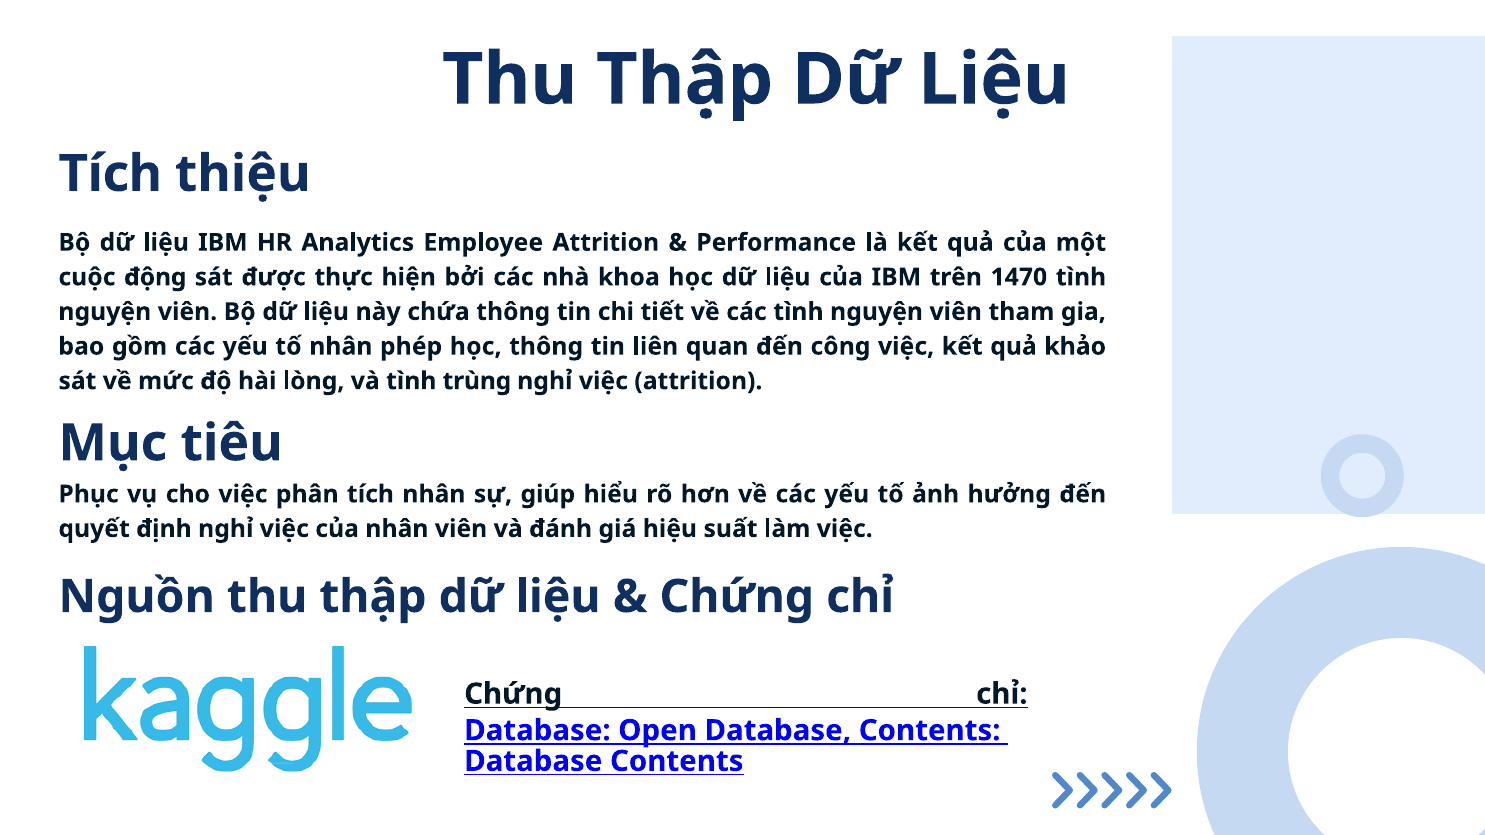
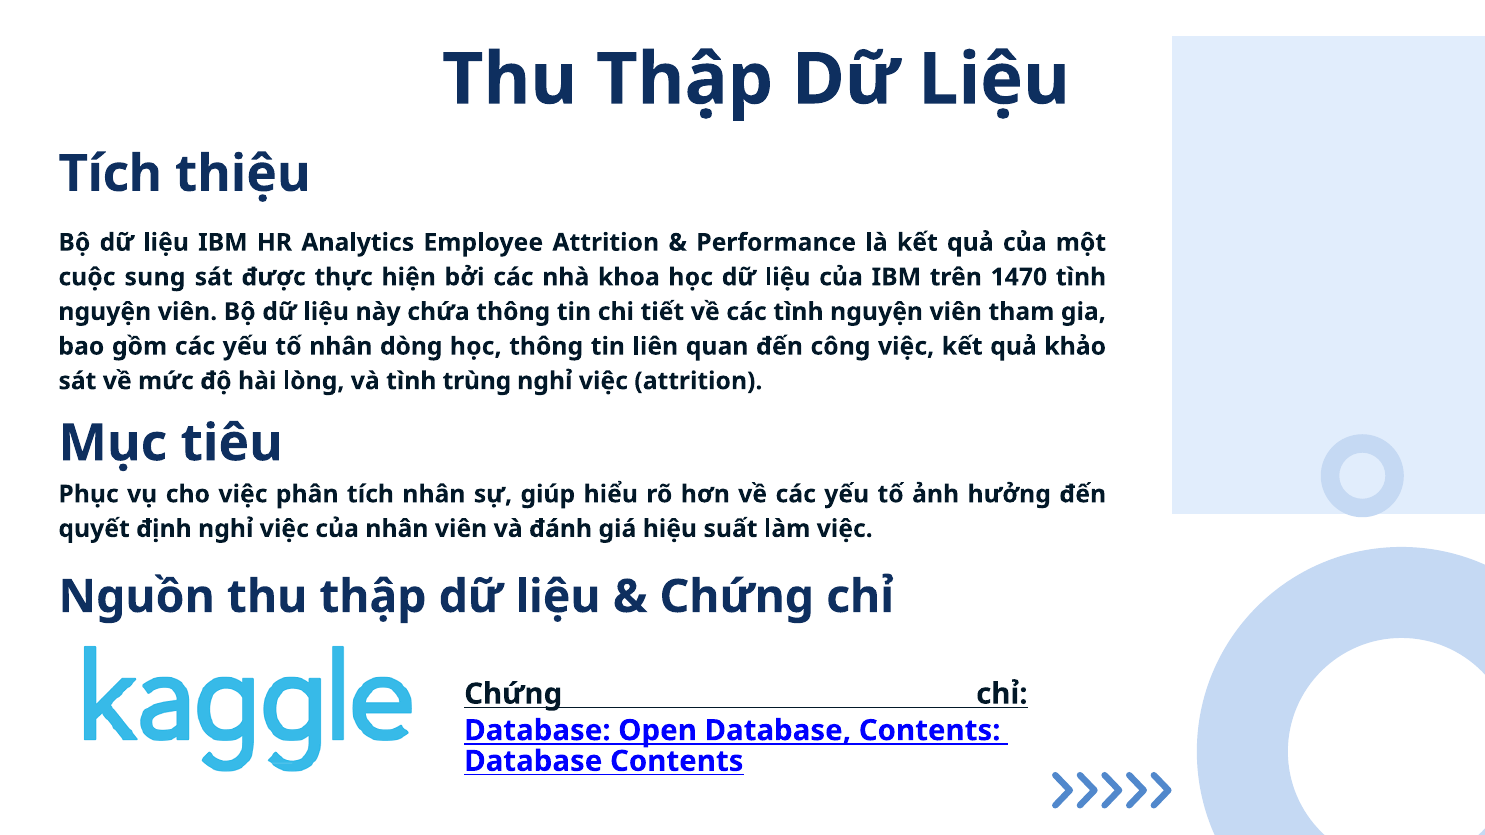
động: động -> sung (155, 277)
phép: phép -> dòng (411, 347)
